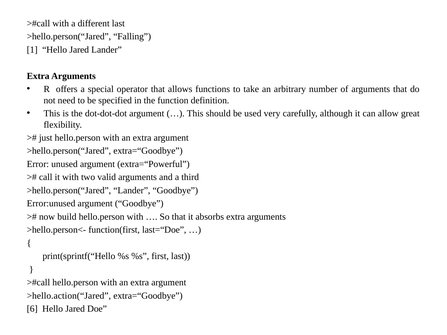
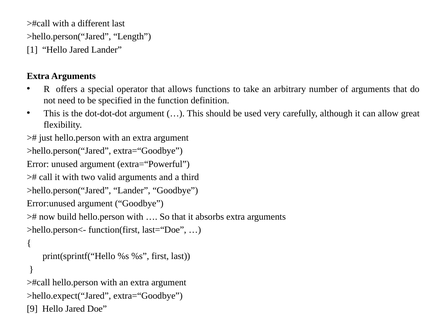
Falling: Falling -> Length (132, 37)
>hello.action(“Jared: >hello.action(“Jared -> >hello.expect(“Jared (69, 296)
6: 6 -> 9 (32, 309)
